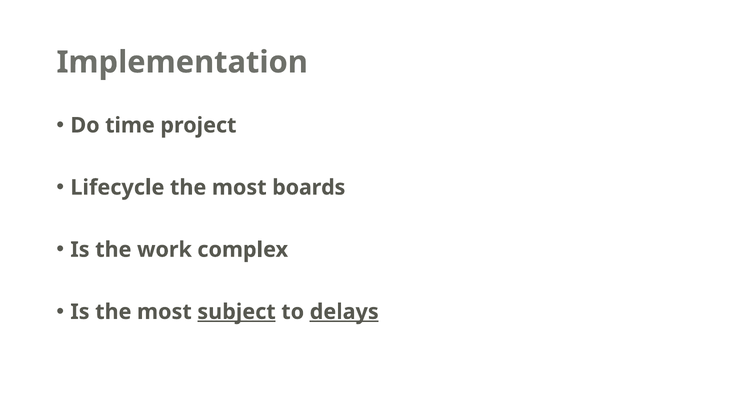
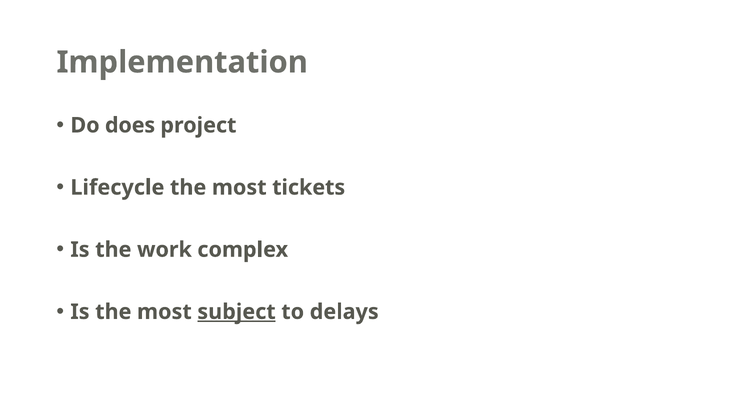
time: time -> does (130, 125)
boards: boards -> tickets (309, 187)
delays underline: present -> none (344, 312)
